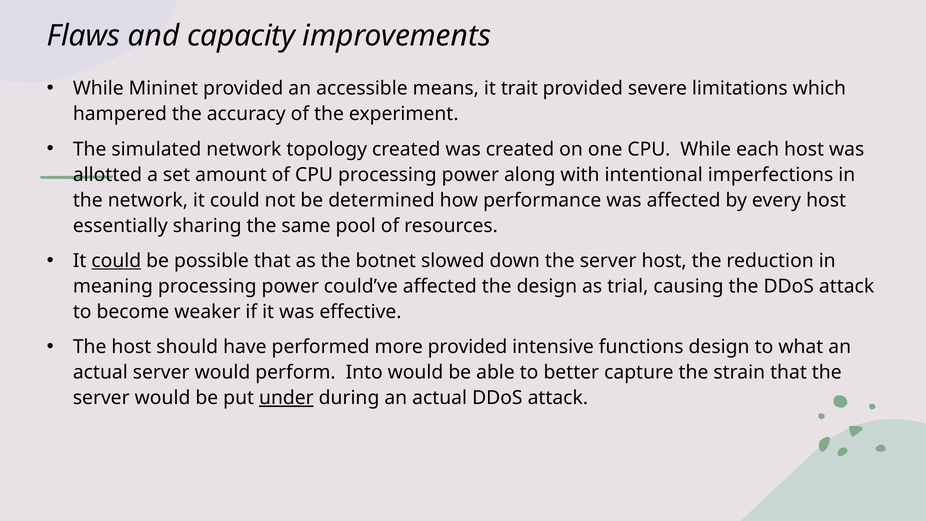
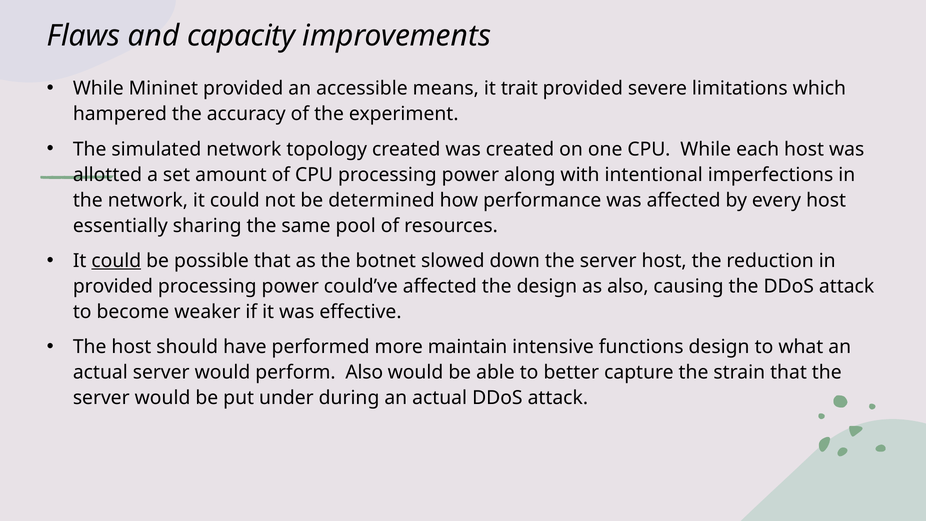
meaning: meaning -> provided (113, 286)
as trial: trial -> also (628, 286)
more provided: provided -> maintain (468, 347)
perform Into: Into -> Also (364, 372)
under underline: present -> none (286, 398)
